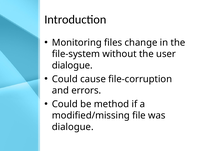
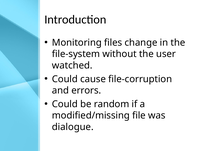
dialogue: dialogue -> watched (72, 65)
method: method -> random (112, 104)
